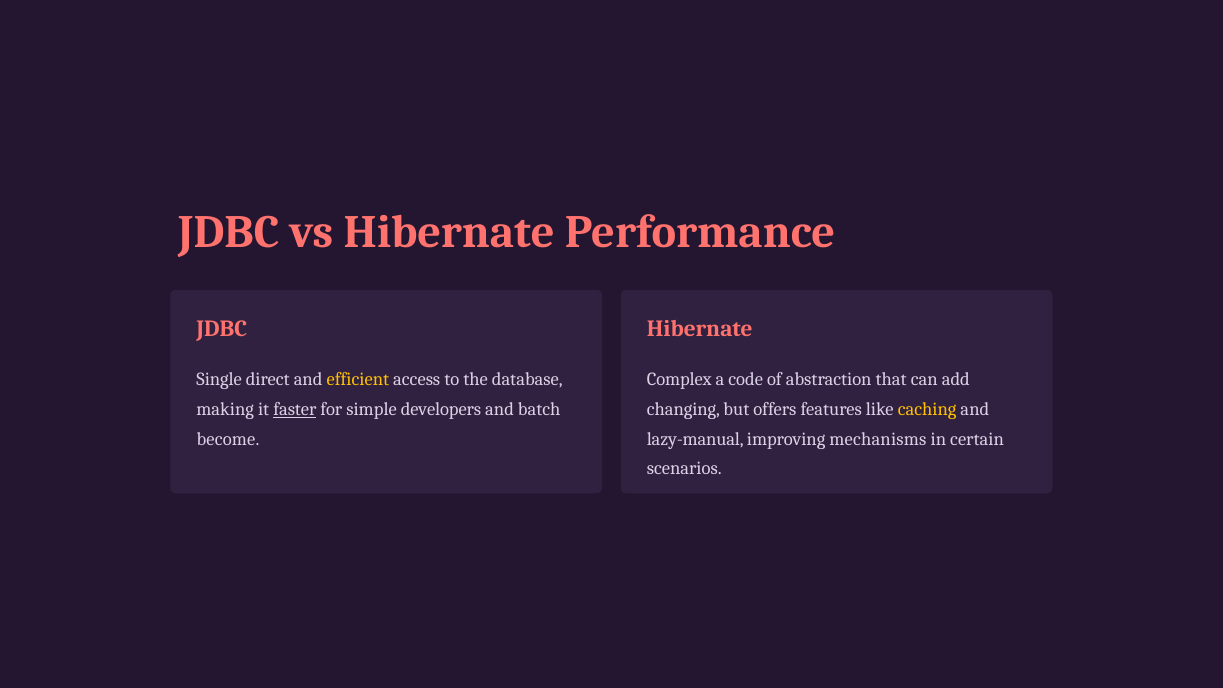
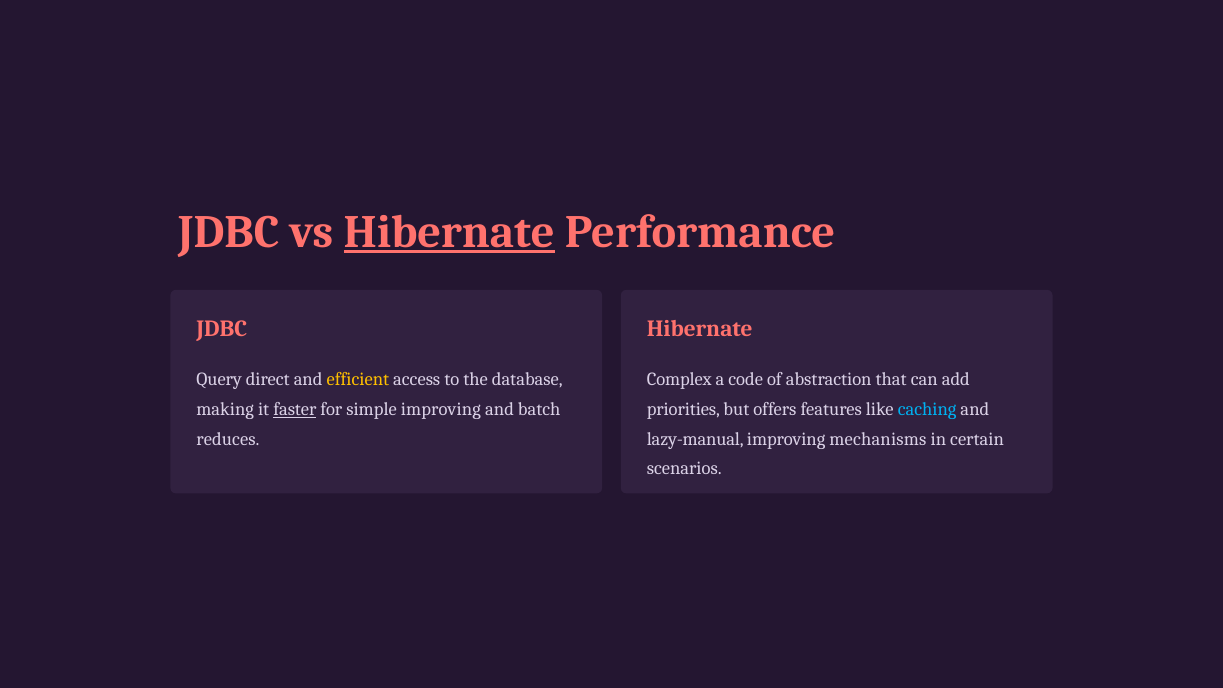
Hibernate underline: none -> present (449, 232)
Single: Single -> Query (219, 380)
simple developers: developers -> improving (441, 409)
changing: changing -> priorities (683, 409)
caching colour: yellow -> light blue (927, 409)
become: become -> reduces (228, 439)
